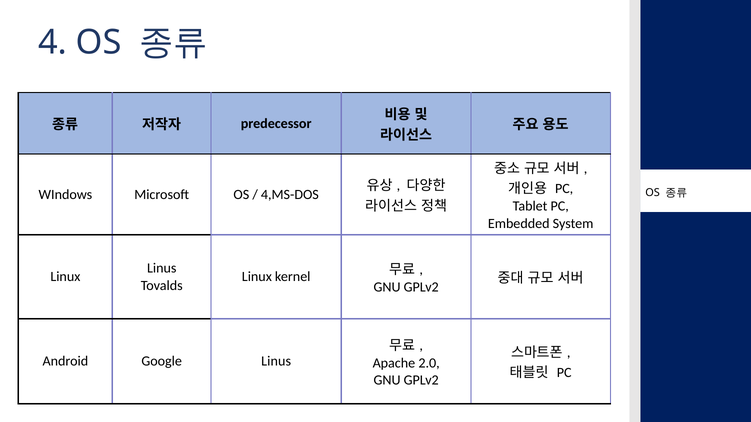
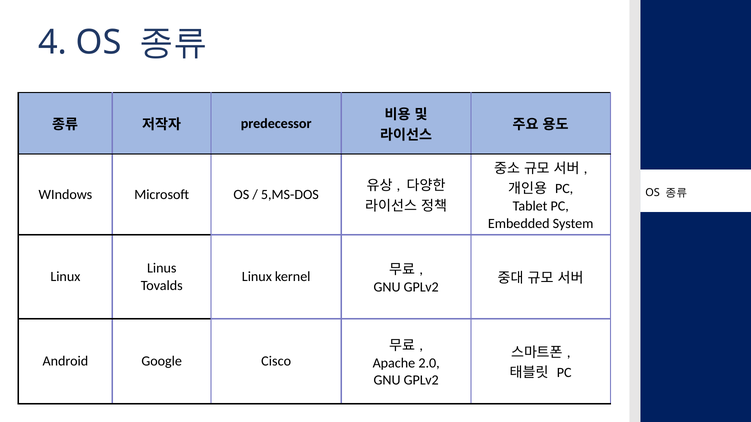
4,MS-DOS: 4,MS-DOS -> 5,MS-DOS (290, 195)
Google Linus: Linus -> Cisco (276, 362)
